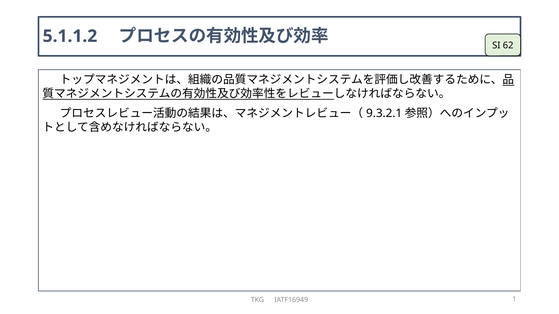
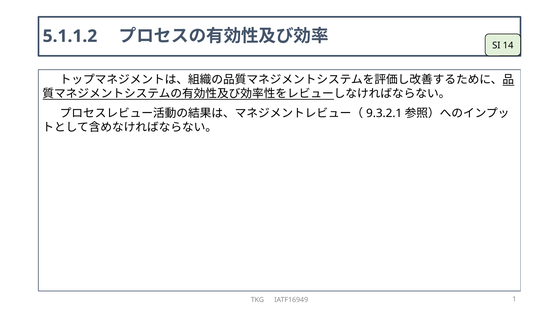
62: 62 -> 14 (508, 46)
